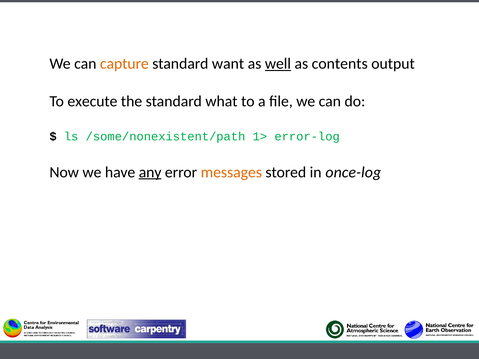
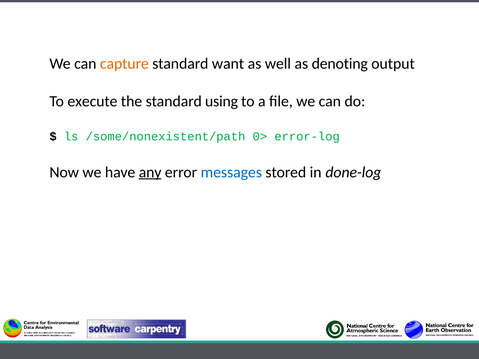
well underline: present -> none (278, 64)
contents: contents -> denoting (340, 64)
what: what -> using (222, 101)
1>: 1> -> 0> (260, 137)
messages colour: orange -> blue (231, 172)
once-log: once-log -> done-log (353, 172)
